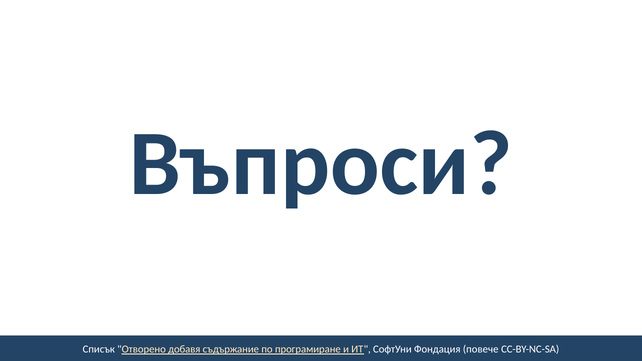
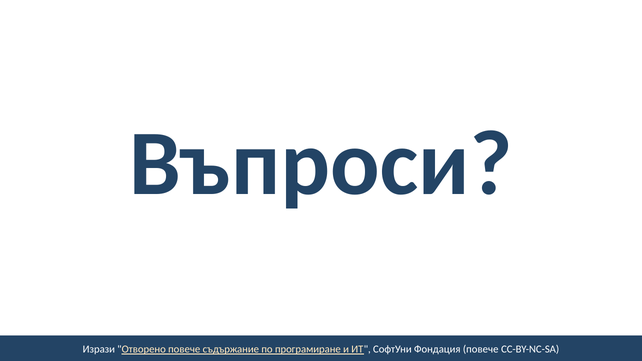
Списък: Списък -> Изрази (99, 349)
Отворено добавя: добавя -> повече (184, 349)
